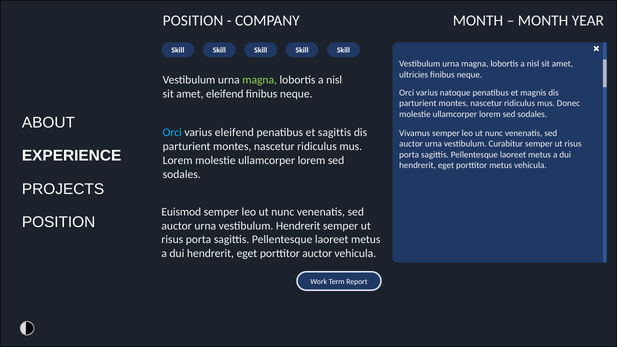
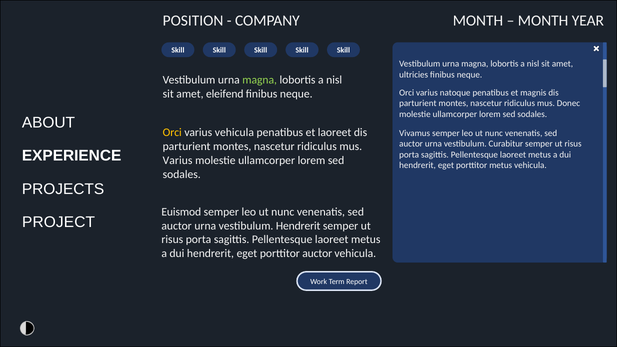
Orci colour: light blue -> yellow (172, 133)
varius eleifend: eleifend -> vehicula (234, 133)
et sagittis: sagittis -> laoreet (335, 133)
Lorem: Lorem -> Varius (178, 160)
POSITION: POSITION -> PROJECT (59, 222)
